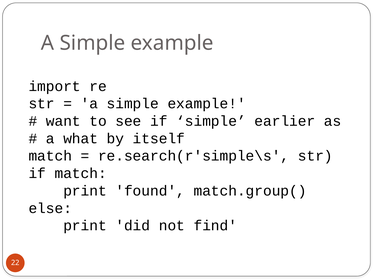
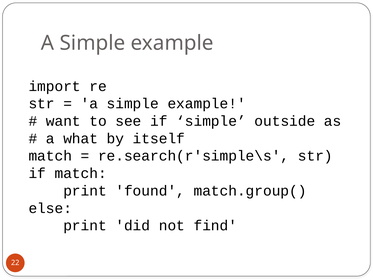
earlier: earlier -> outside (285, 121)
